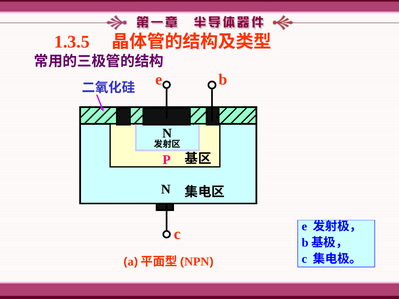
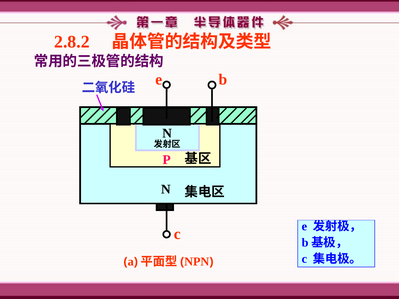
1.3.5: 1.3.5 -> 2.8.2 (72, 42)
